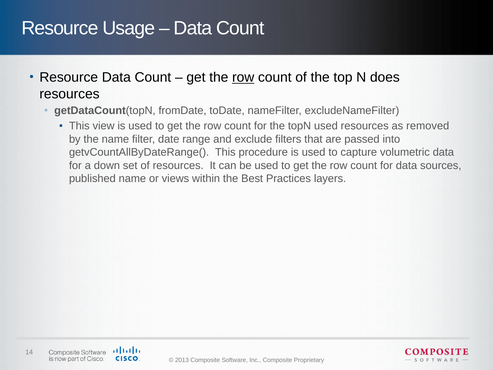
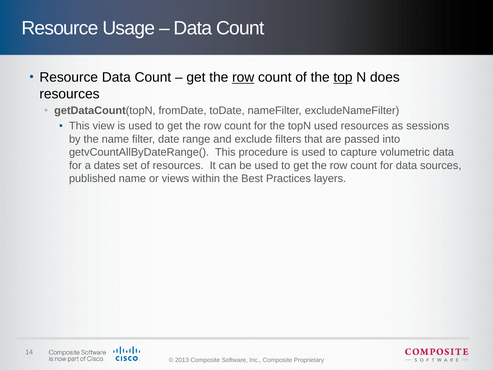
top underline: none -> present (343, 77)
removed: removed -> sessions (428, 126)
down: down -> dates (107, 165)
